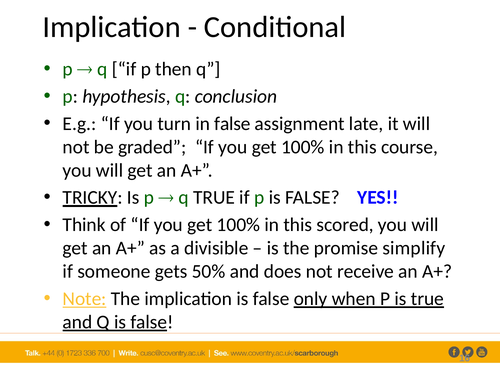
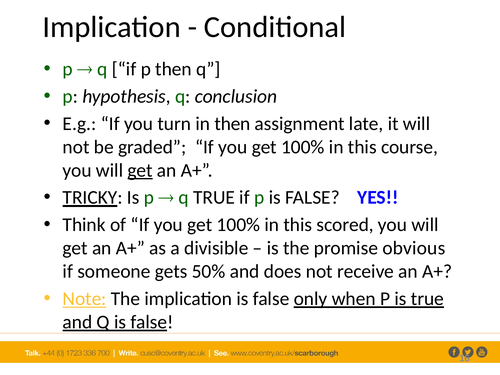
in false: false -> then (232, 124)
get underline: none -> present (140, 170)
simplify: simplify -> obvious (414, 248)
